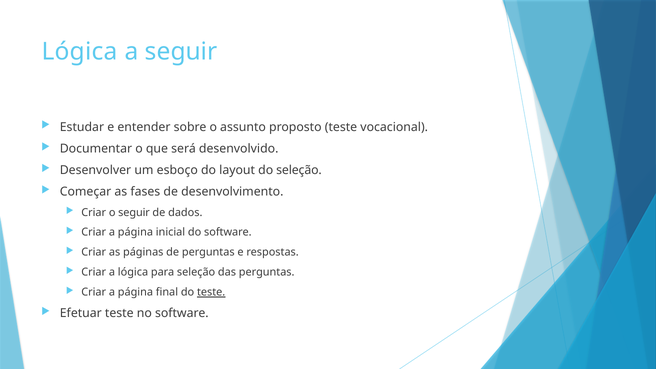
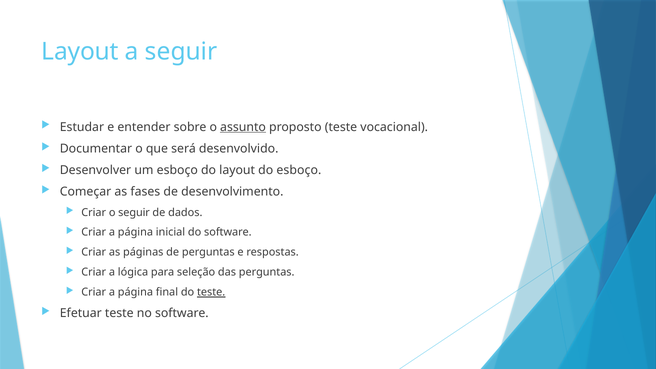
Lógica: Lógica -> Layout (80, 52)
assunto underline: none -> present (243, 127)
do seleção: seleção -> esboço (299, 170)
